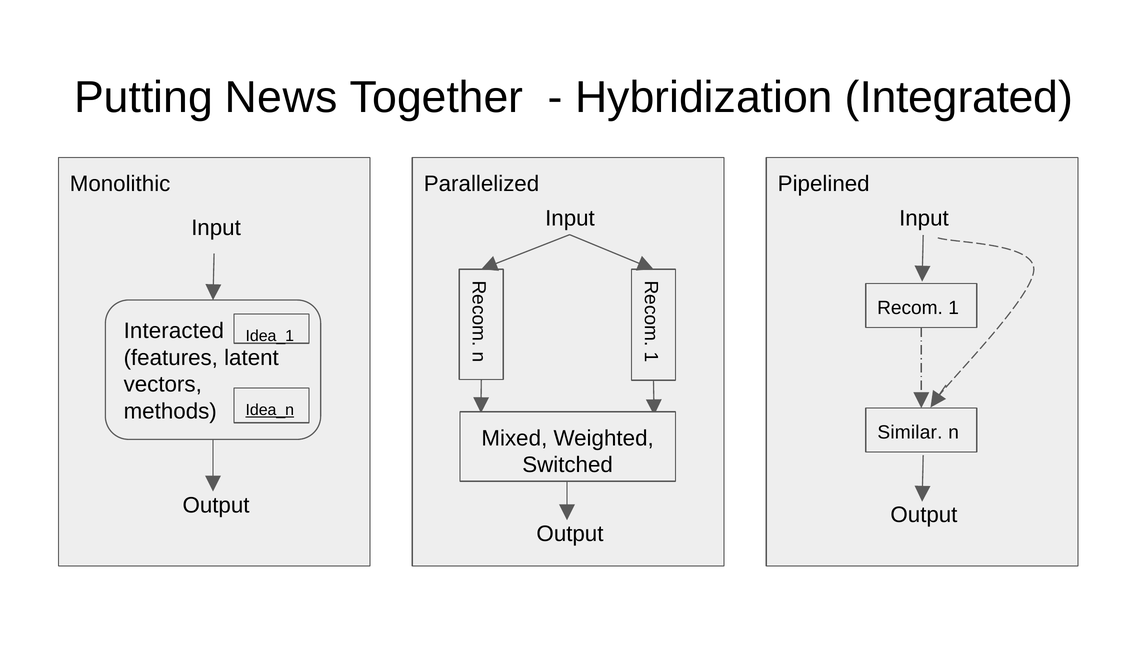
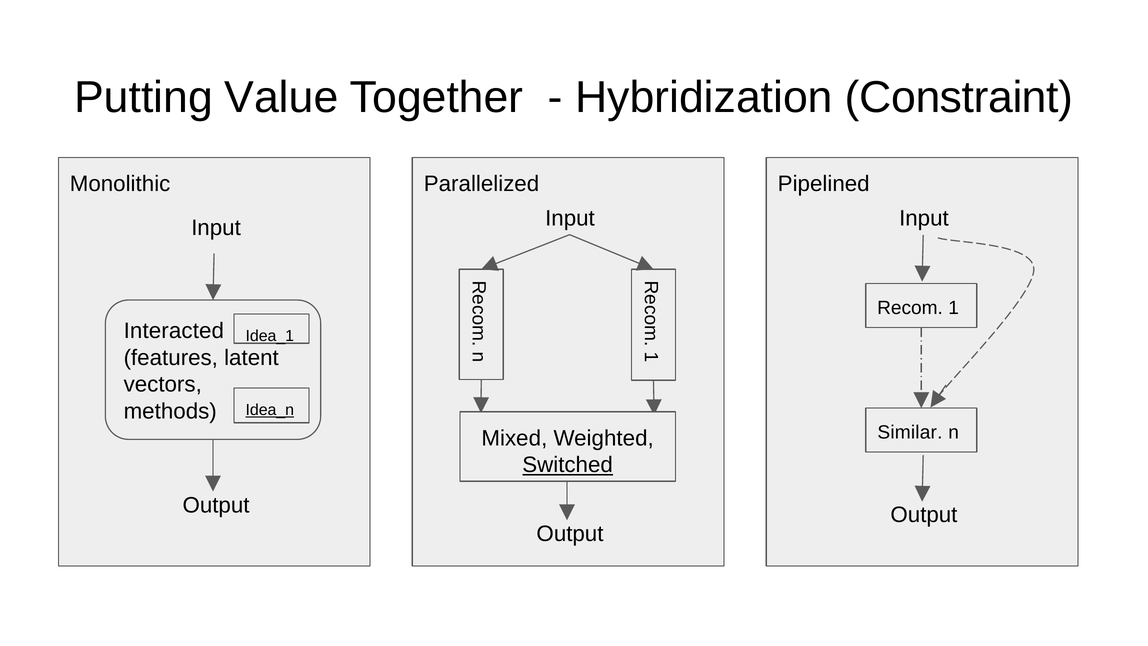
News: News -> Value (281, 97)
Integrated: Integrated -> Constraint (959, 97)
Switched underline: none -> present (568, 465)
